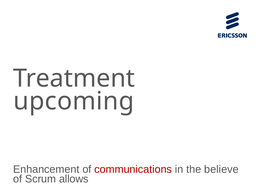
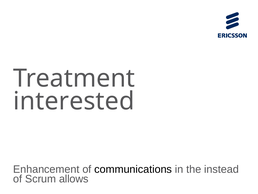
upcoming: upcoming -> interested (74, 101)
communications colour: red -> black (133, 169)
believe: believe -> instead (222, 169)
